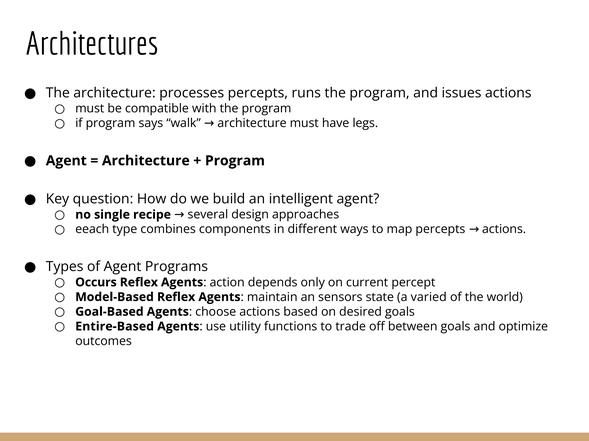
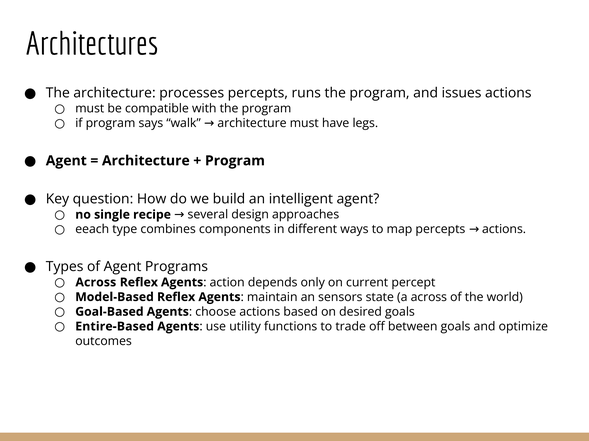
Occurs: Occurs -> Across (96, 283)
a varied: varied -> across (429, 298)
